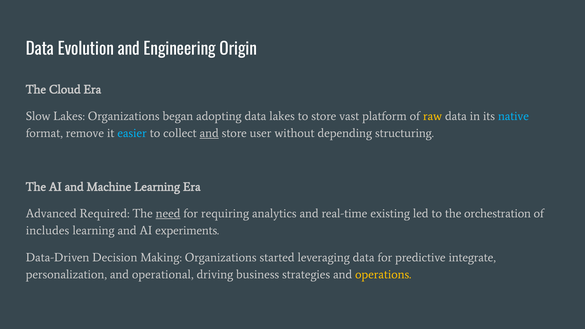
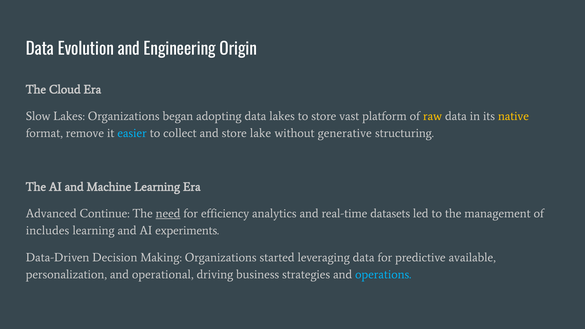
native colour: light blue -> yellow (513, 116)
and underline: present -> none (209, 133)
user: user -> lake (261, 133)
depending: depending -> generative (345, 133)
Required: Required -> Continue (105, 214)
requiring: requiring -> efficiency (225, 214)
existing: existing -> datasets (390, 214)
orchestration: orchestration -> management (497, 214)
integrate: integrate -> available (472, 257)
operations colour: yellow -> light blue (383, 274)
